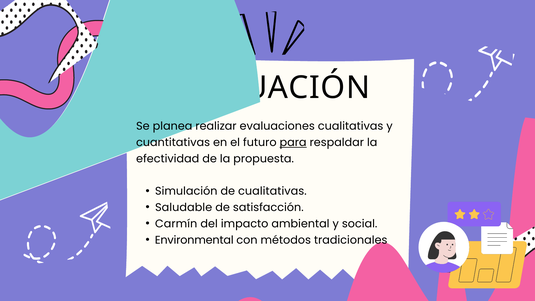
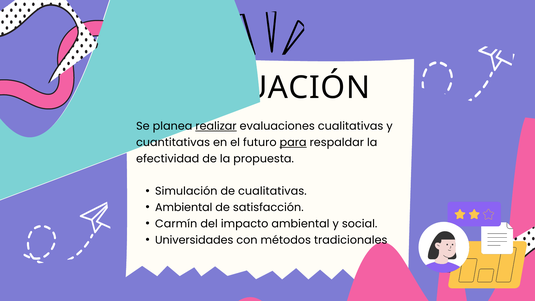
realizar underline: none -> present (216, 126)
Saludable: Saludable -> Ambiental (184, 208)
Environmental: Environmental -> Universidades (194, 240)
